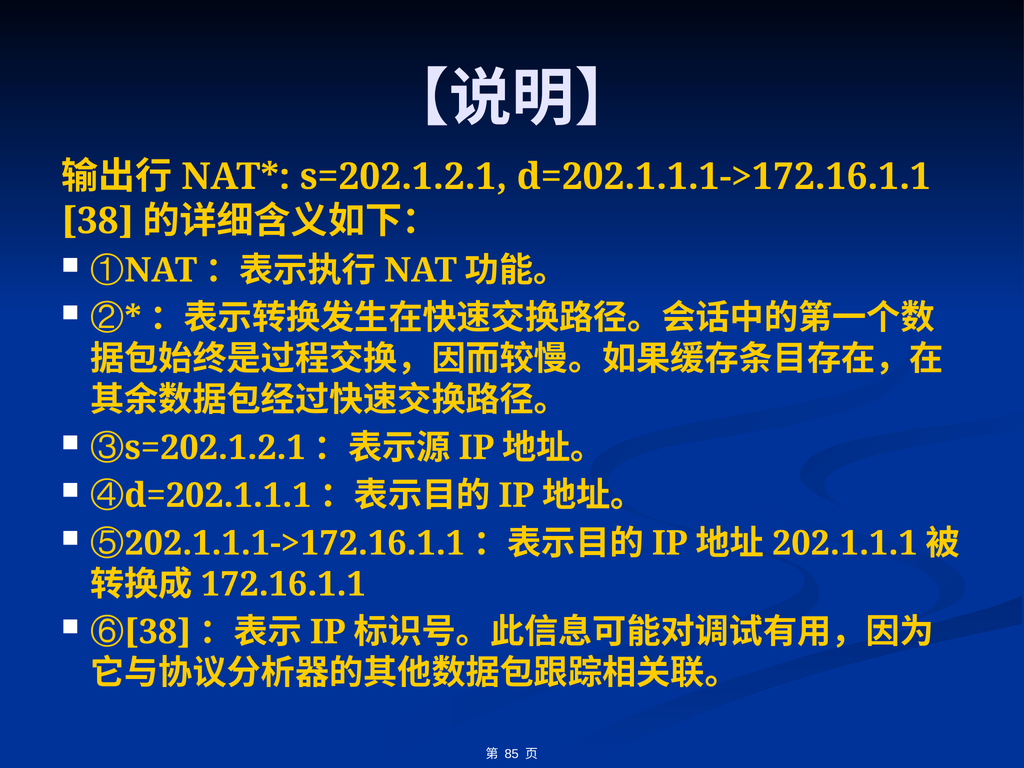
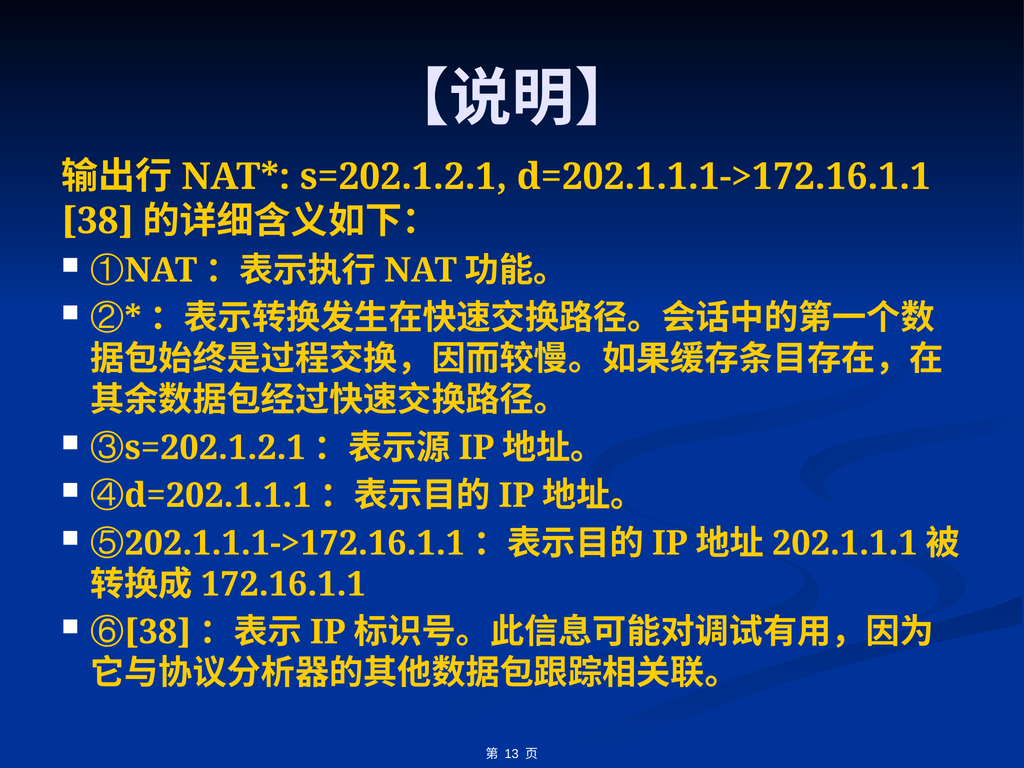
85: 85 -> 13 (512, 754)
